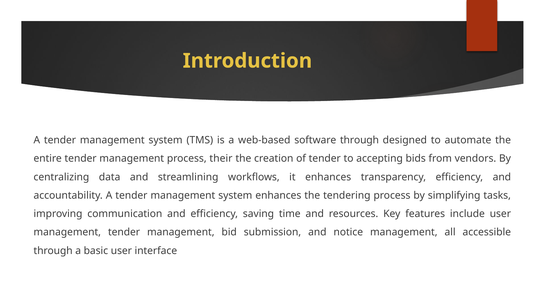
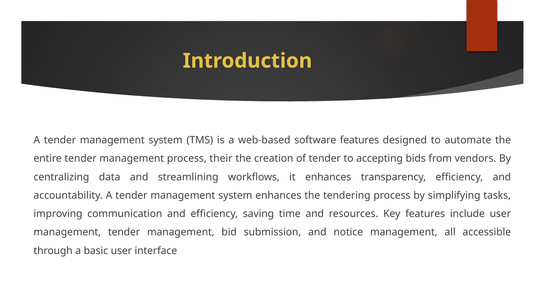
software through: through -> features (360, 140)
